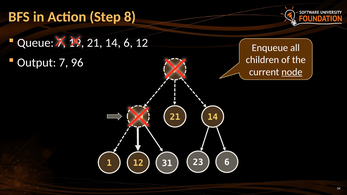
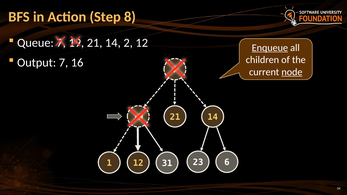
14 6: 6 -> 2 (128, 43)
Enqueue underline: none -> present (270, 48)
96: 96 -> 16 (77, 63)
